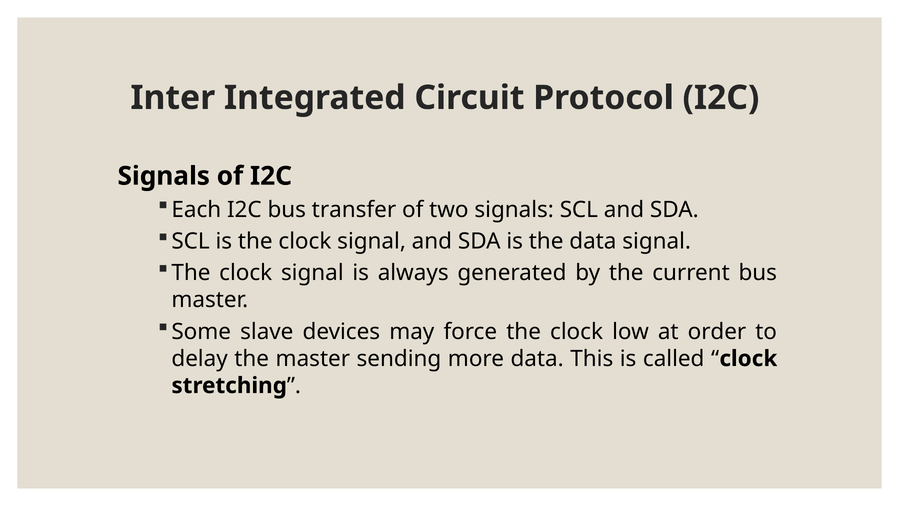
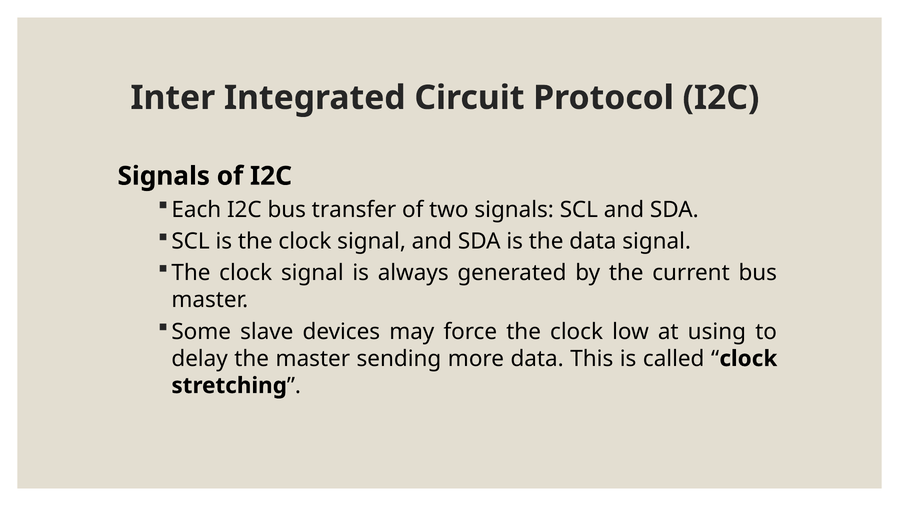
order: order -> using (717, 331)
